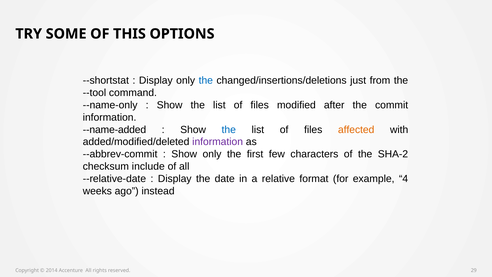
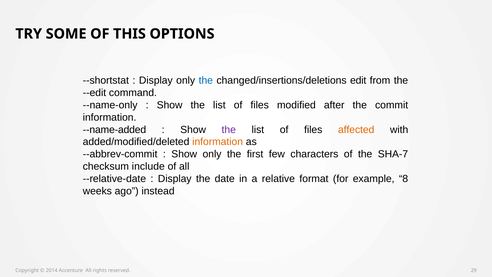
just: just -> edit (358, 80)
--tool: --tool -> --edit (94, 93)
the colour: blue -> purple (229, 129)
information colour: purple -> orange (218, 142)
SHA-2: SHA-2 -> SHA-7 (393, 154)
4: 4 -> 8 (404, 179)
